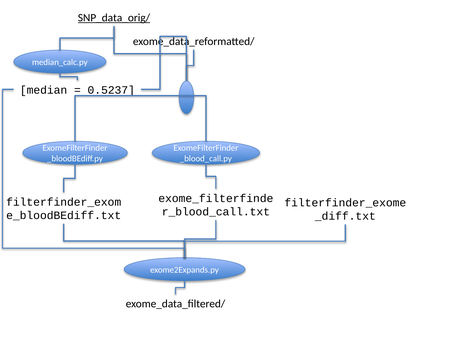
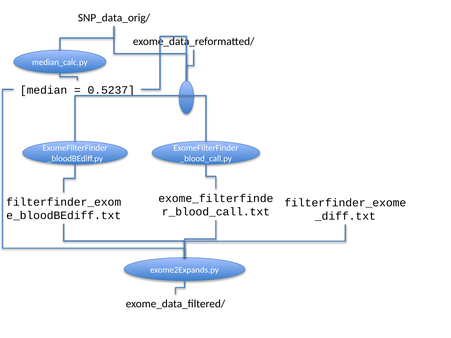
SNP_data_orig/ underline: present -> none (114, 18)
